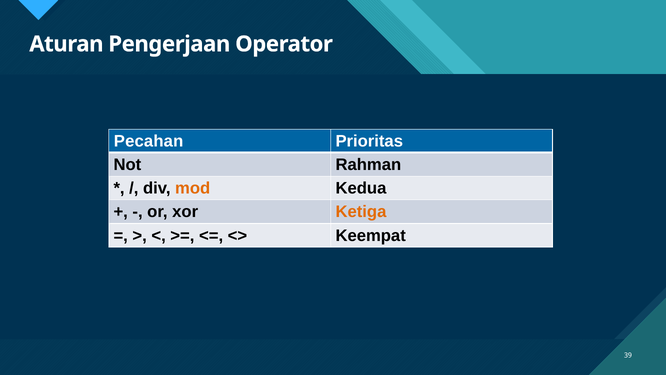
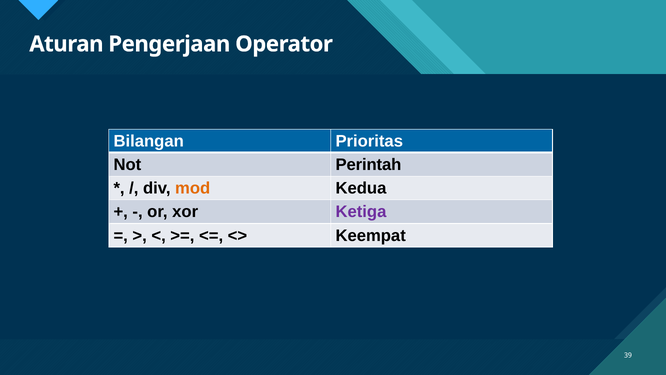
Pecahan: Pecahan -> Bilangan (149, 141)
Rahman: Rahman -> Perintah (368, 165)
Ketiga colour: orange -> purple (361, 212)
